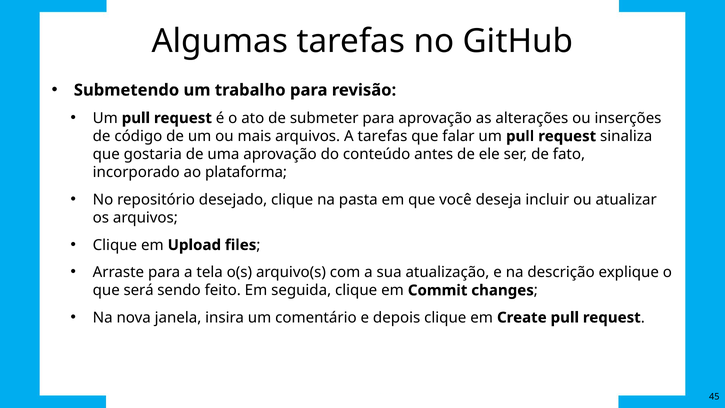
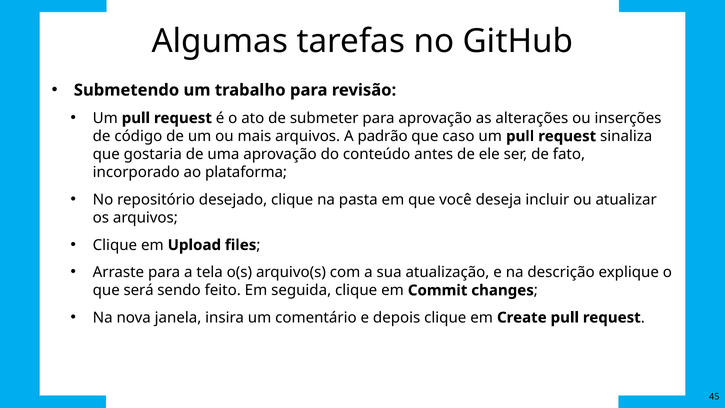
A tarefas: tarefas -> padrão (383, 136)
falar: falar -> caso (458, 136)
